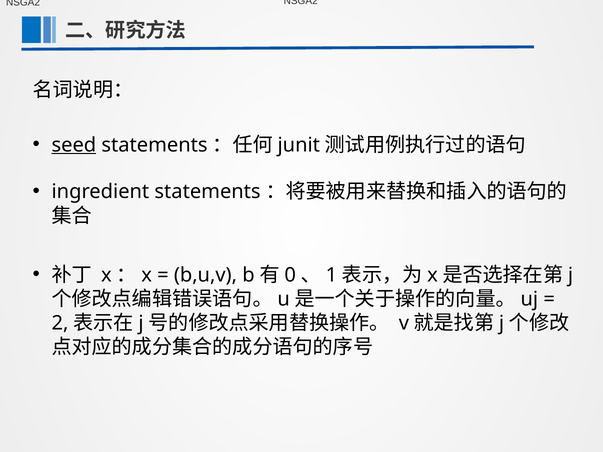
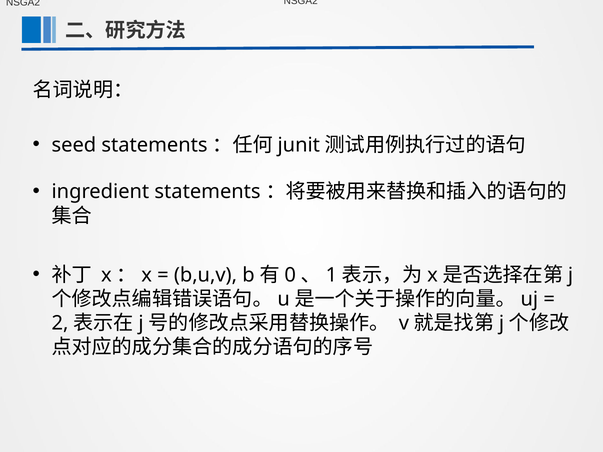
seed underline: present -> none (74, 145)
